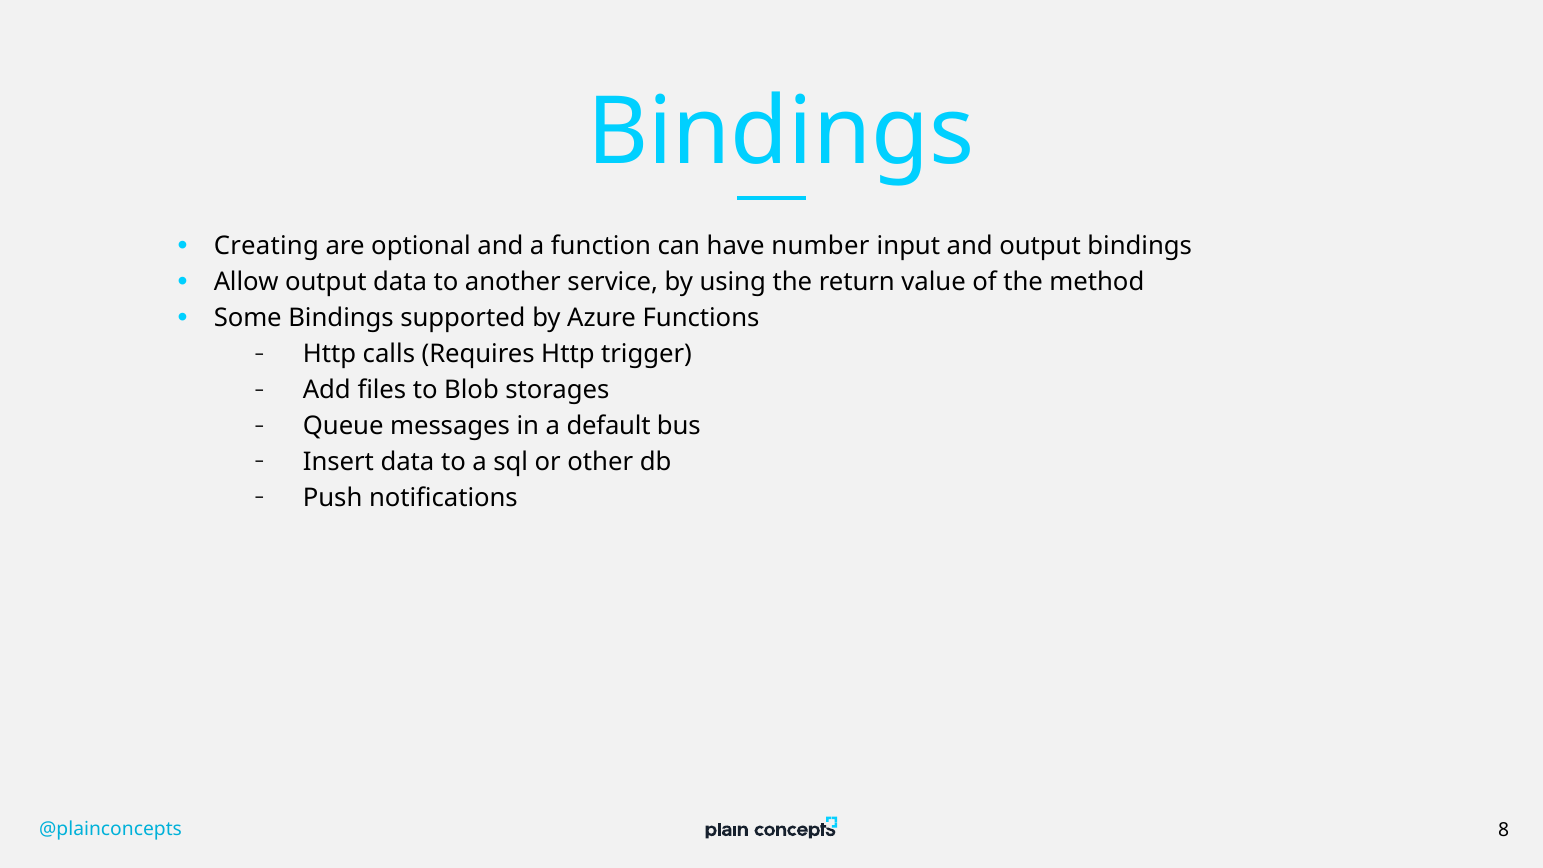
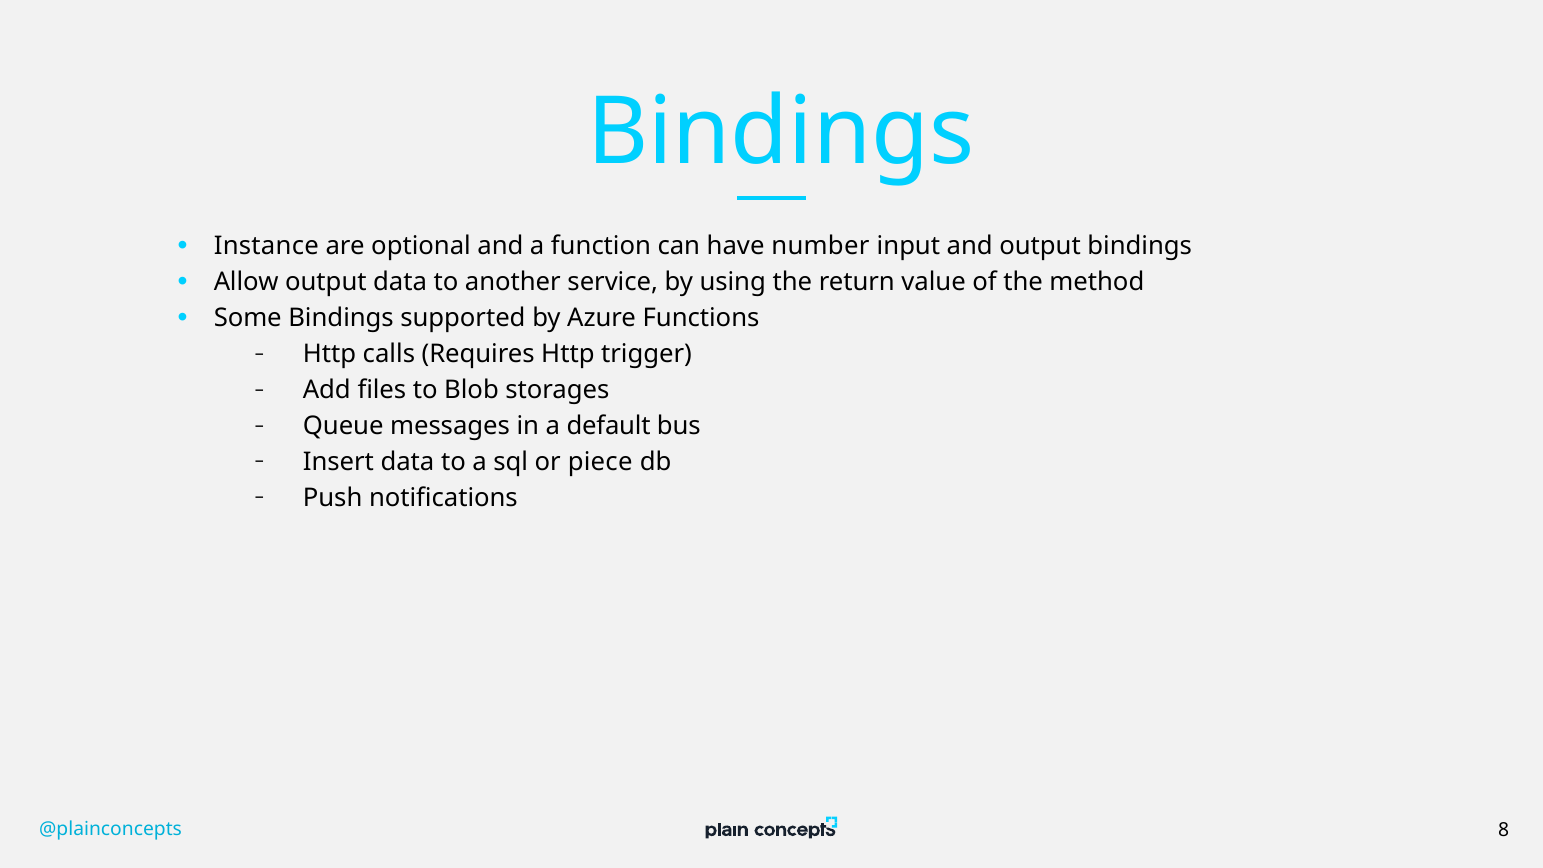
Creating: Creating -> Instance (266, 246)
other: other -> piece (600, 462)
